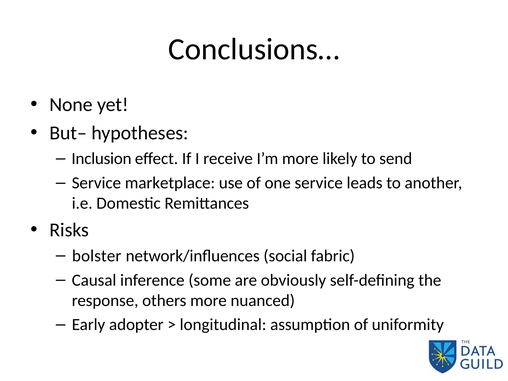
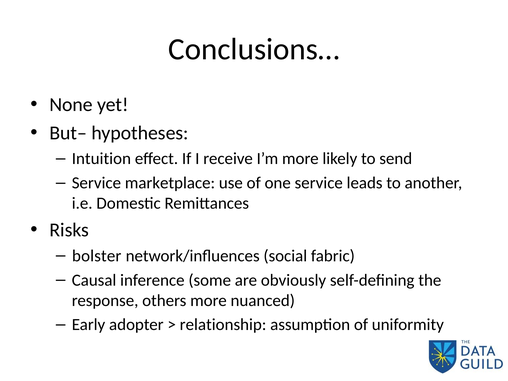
Inclusion: Inclusion -> Intuition (101, 159)
longitudinal: longitudinal -> relationship (223, 325)
